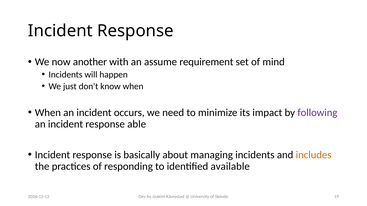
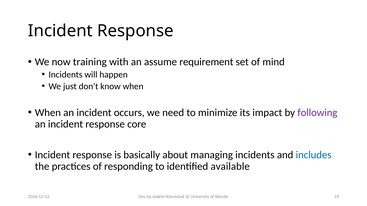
another: another -> training (90, 62)
able: able -> core (137, 124)
includes colour: orange -> blue (314, 155)
